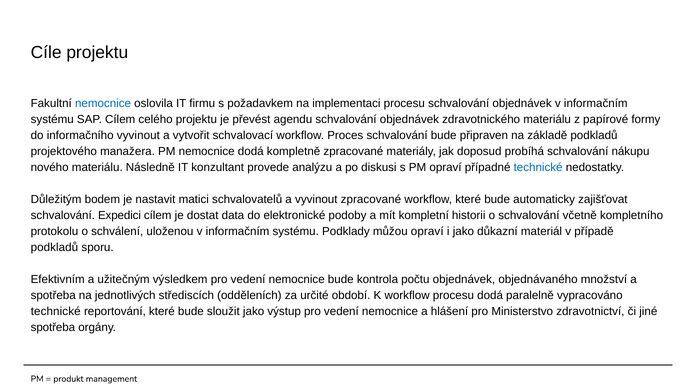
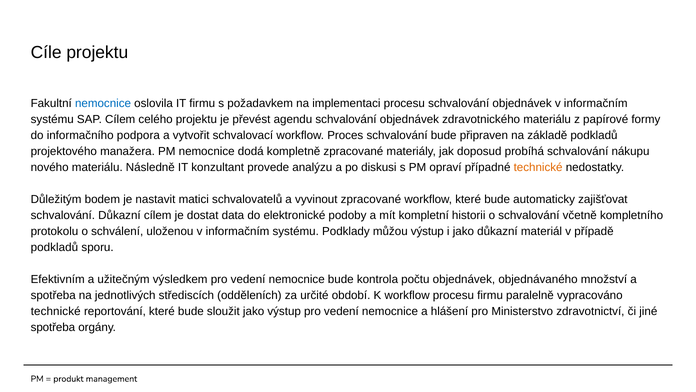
informačního vyvinout: vyvinout -> podpora (138, 135)
technické colour: blue -> orange (538, 167)
schvalování Expedici: Expedici -> Důkazní (119, 215)
můžou opraví: opraví -> výstup (427, 231)
procesu dodá: dodá -> firmu (490, 295)
